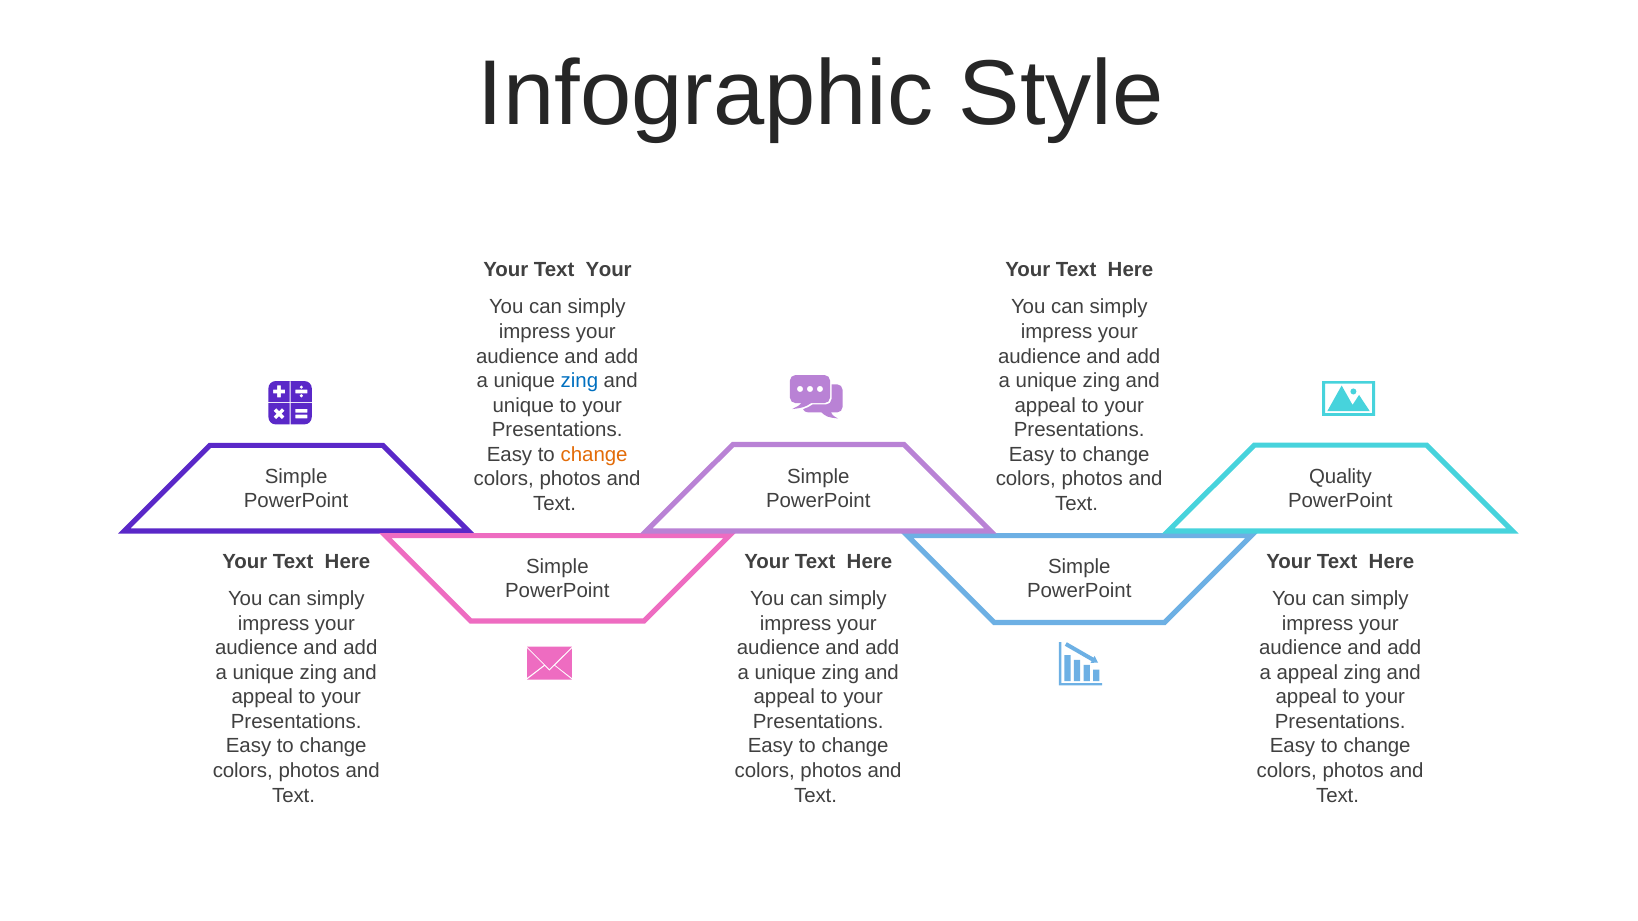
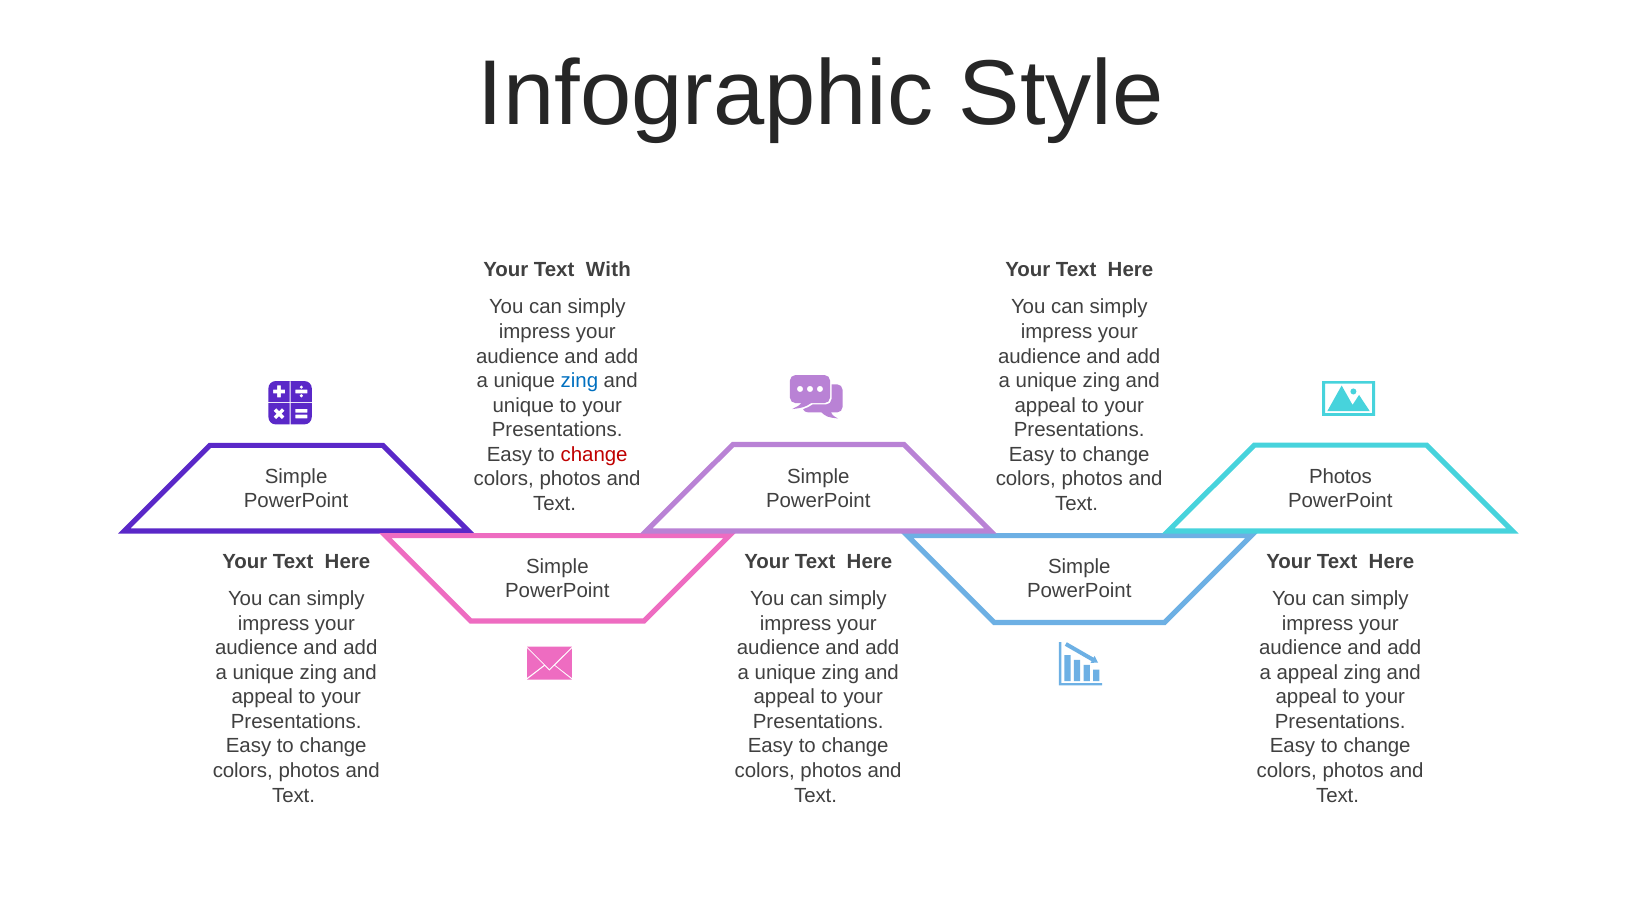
Your Text Your: Your -> With (608, 270)
change colour: orange -> red (594, 455)
Quality: Quality -> Photos (1340, 477)
